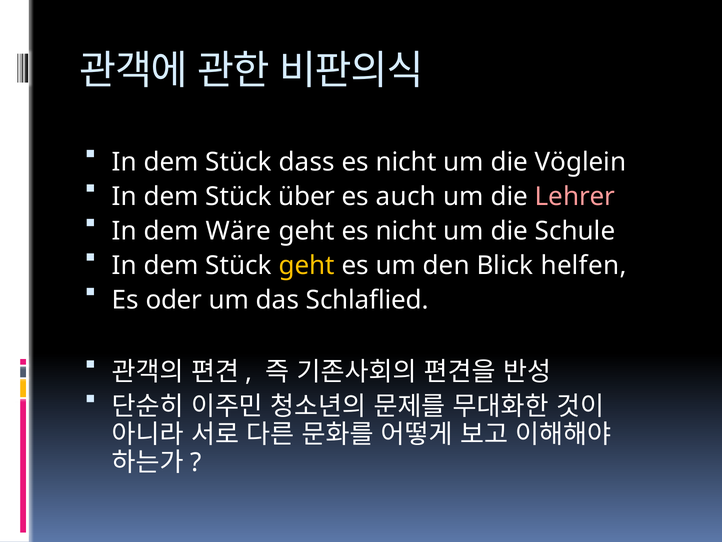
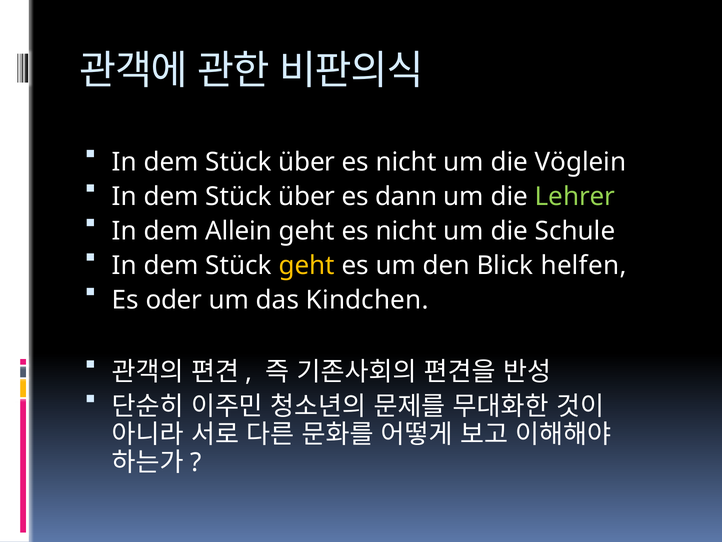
dass: dass -> über (307, 162)
auch: auch -> dann (406, 196)
Lehrer colour: pink -> light green (575, 196)
Wäre: Wäre -> Allein (239, 231)
Schlaflied: Schlaflied -> Kindchen (367, 300)
